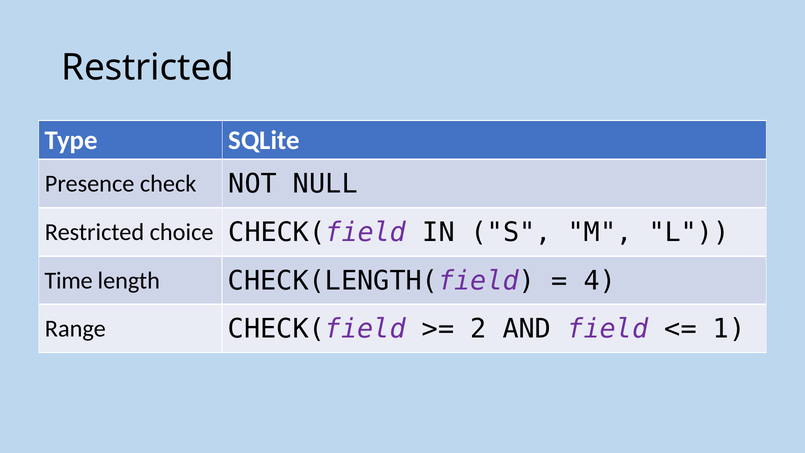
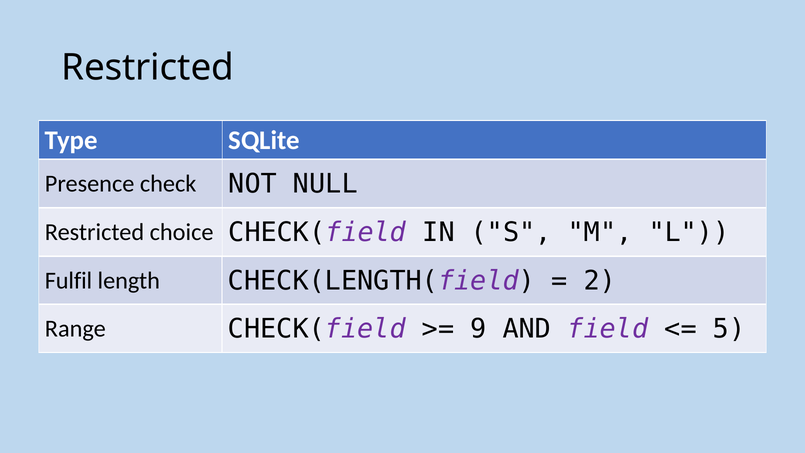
Time: Time -> Fulfil (69, 280)
4: 4 -> 2 (600, 281)
2: 2 -> 9 (478, 329)
1: 1 -> 5 (729, 329)
